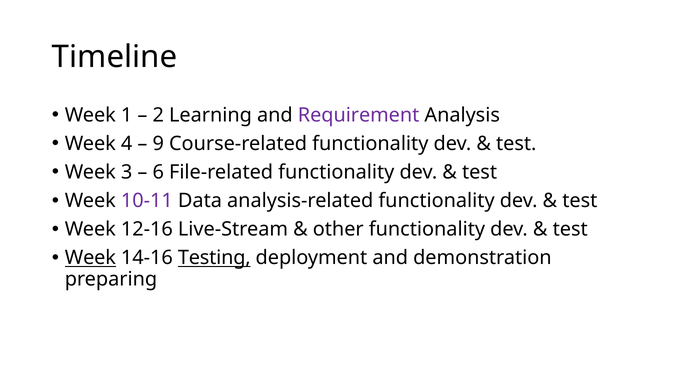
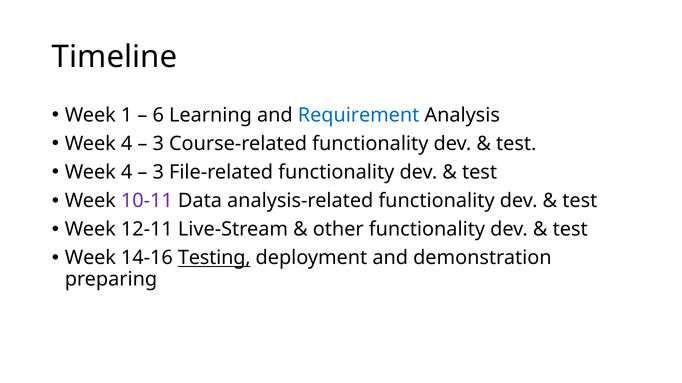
2: 2 -> 6 (158, 115)
Requirement colour: purple -> blue (359, 115)
9: 9 -> 3 (158, 144)
3: 3 -> 4 (127, 172)
6: 6 -> 3 (158, 172)
12-16: 12-16 -> 12-11 (147, 230)
Week underline: present -> none (90, 258)
